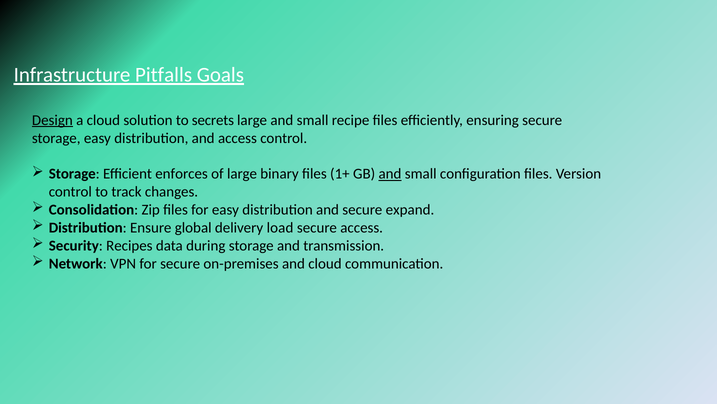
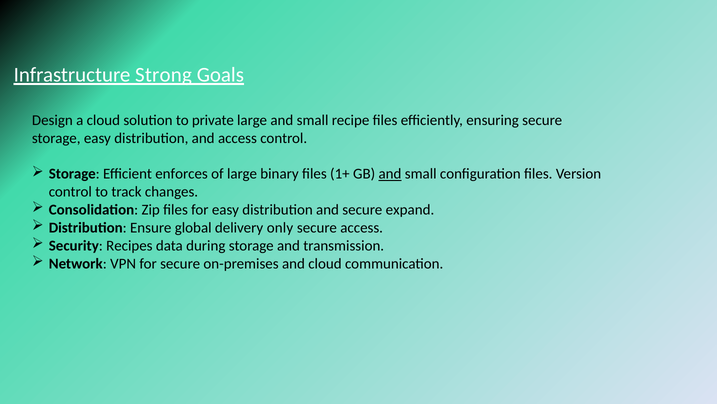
Pitfalls: Pitfalls -> Strong (163, 75)
Design underline: present -> none (52, 120)
secrets: secrets -> private (213, 120)
load: load -> only (280, 228)
